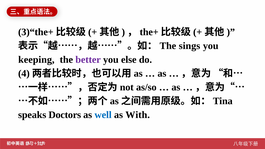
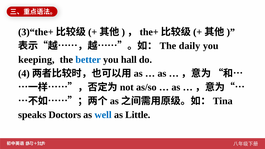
sings: sings -> daily (190, 46)
better colour: purple -> blue (88, 60)
else: else -> hall (129, 60)
With: With -> Little (138, 115)
